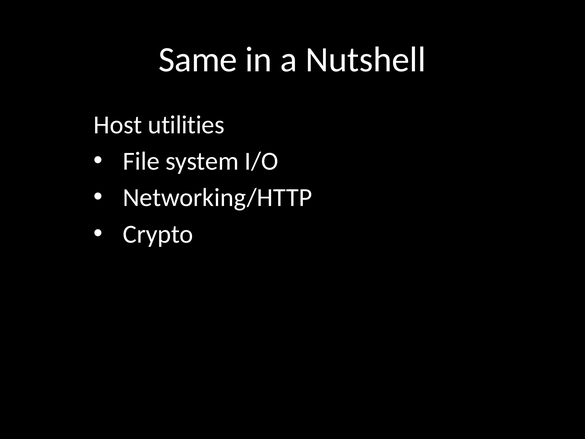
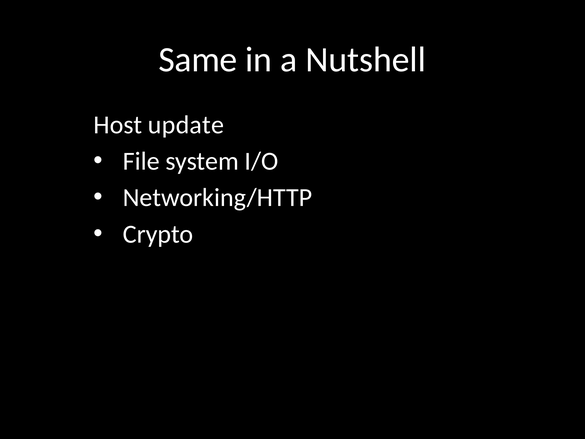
utilities: utilities -> update (186, 125)
